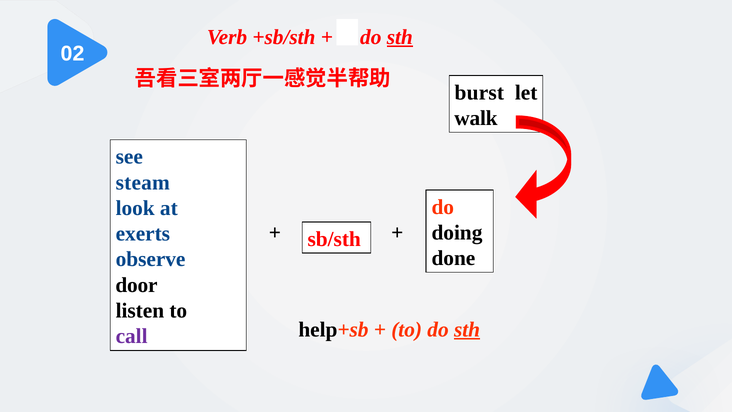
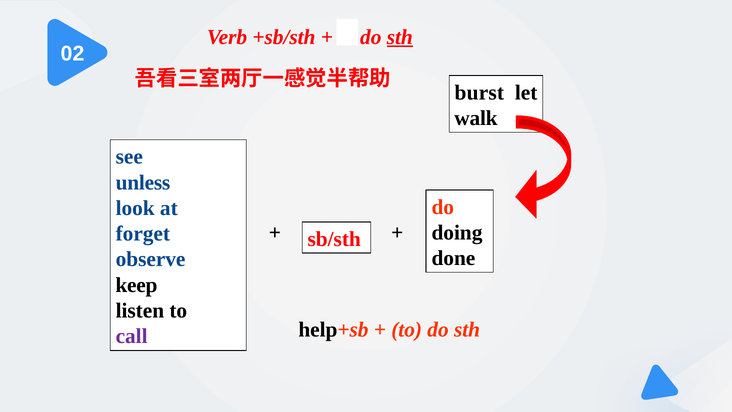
steam: steam -> unless (143, 182)
exerts: exerts -> forget (143, 234)
door: door -> keep (136, 285)
sth underline: present -> none (467, 329)
